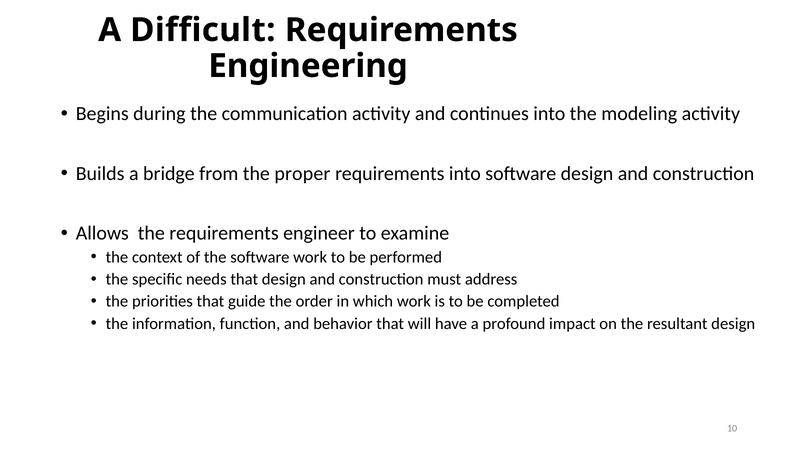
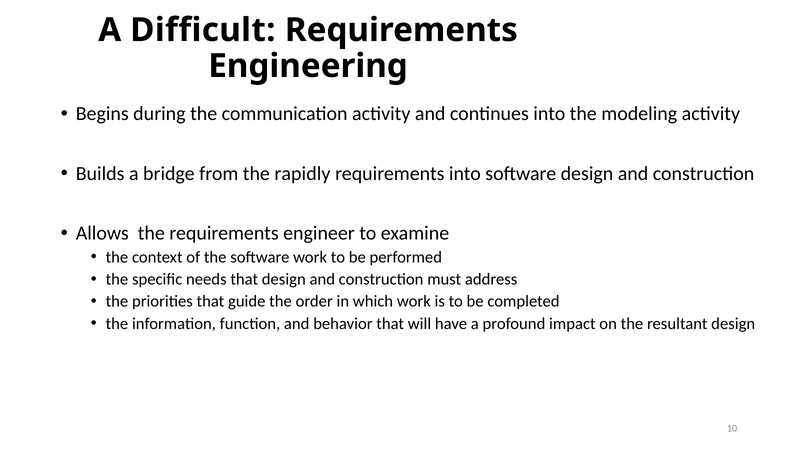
proper: proper -> rapidly (302, 173)
